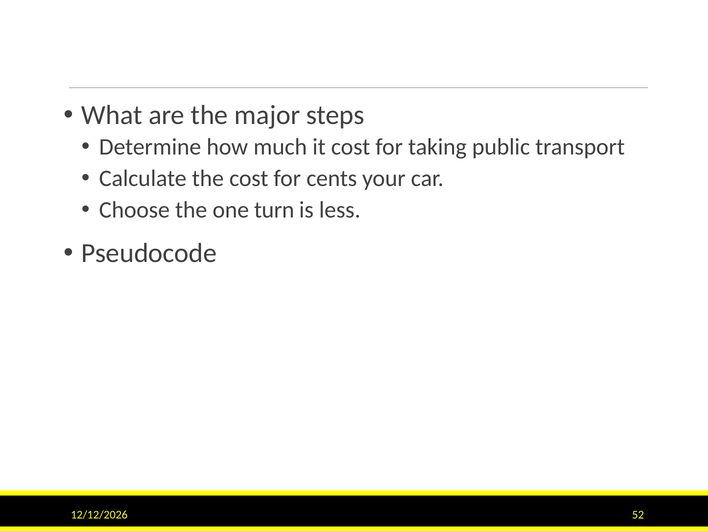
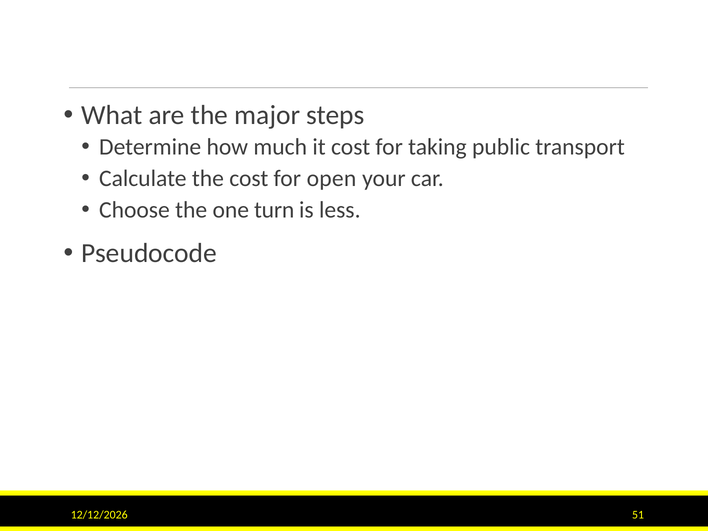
cents: cents -> open (332, 178)
52: 52 -> 51 (638, 515)
